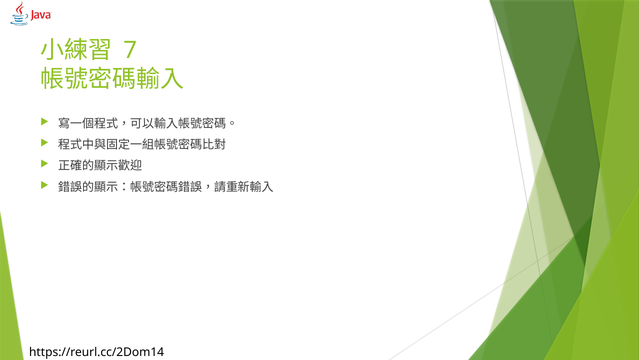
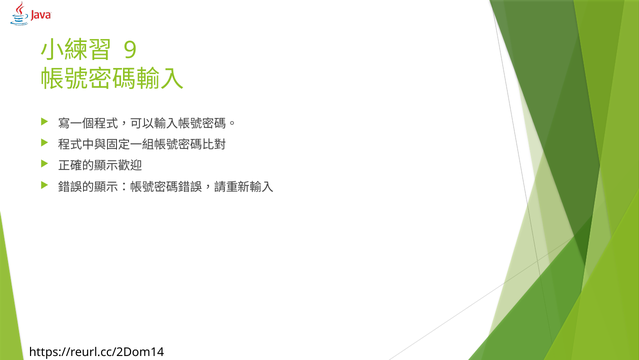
7: 7 -> 9 (130, 50)
